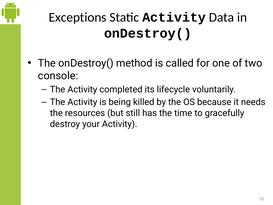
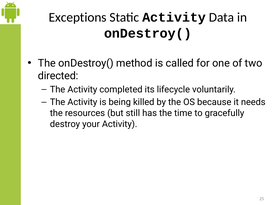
console: console -> directed (58, 76)
